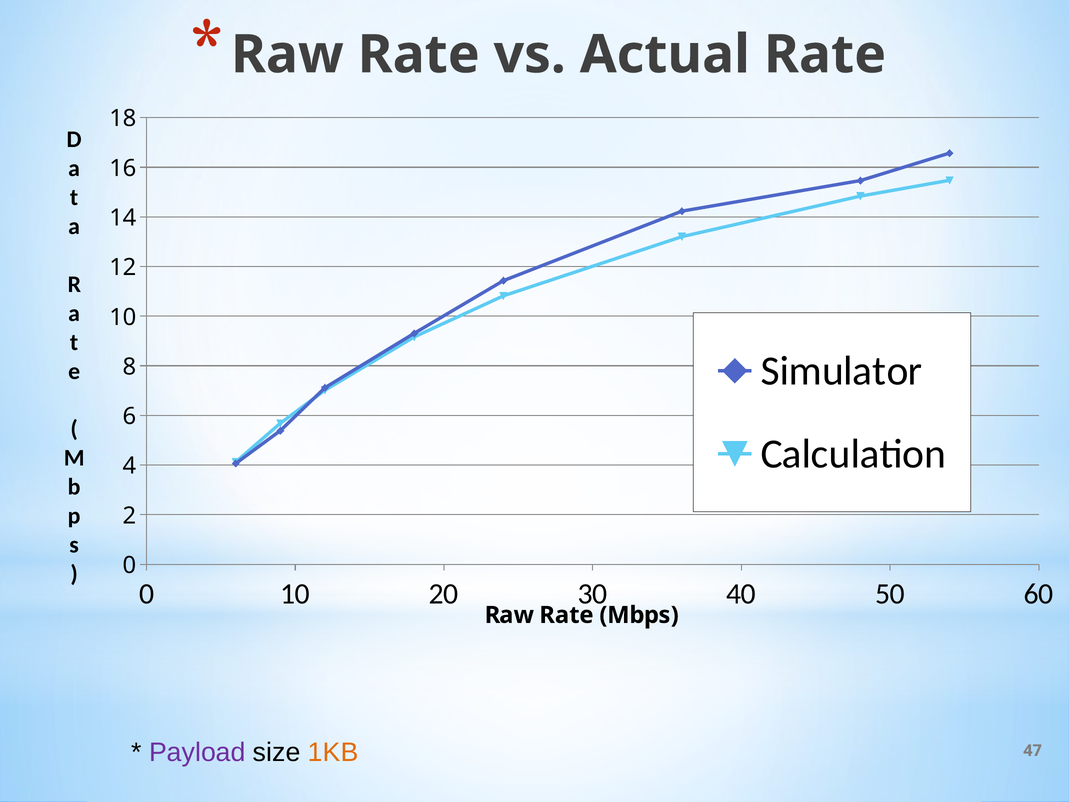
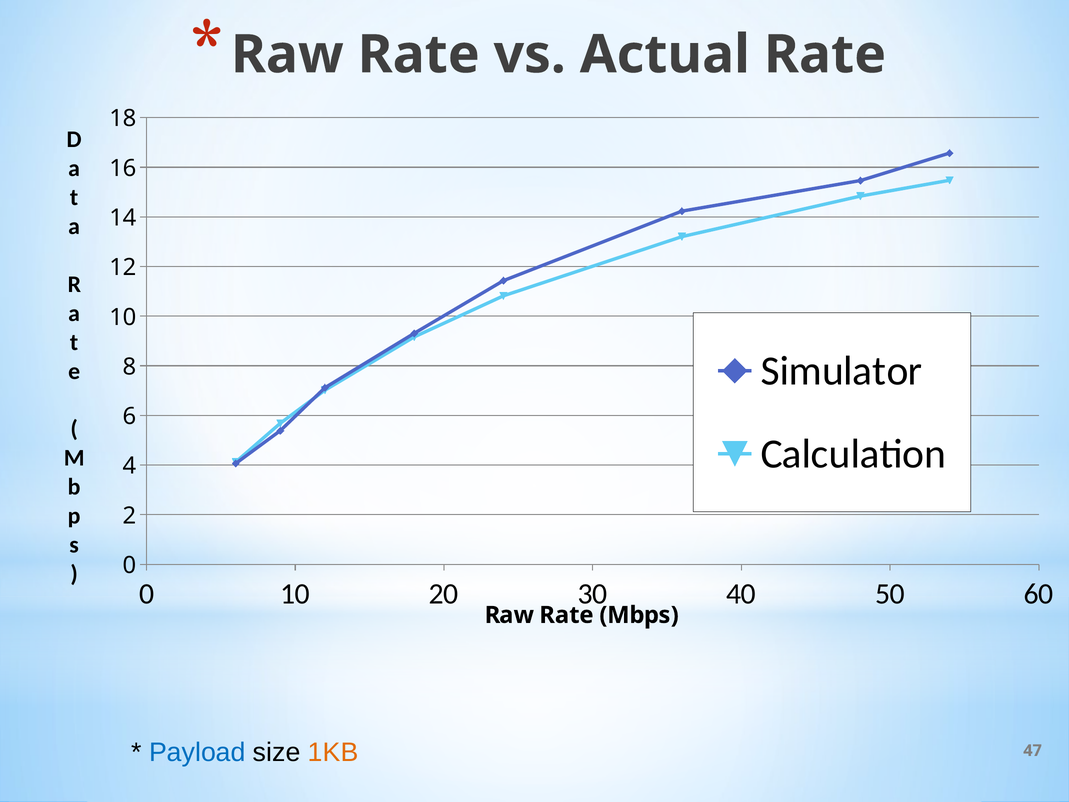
Payload colour: purple -> blue (197, 752)
